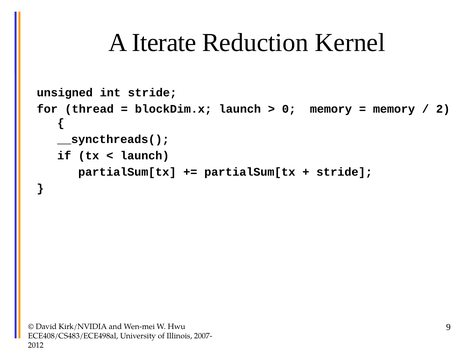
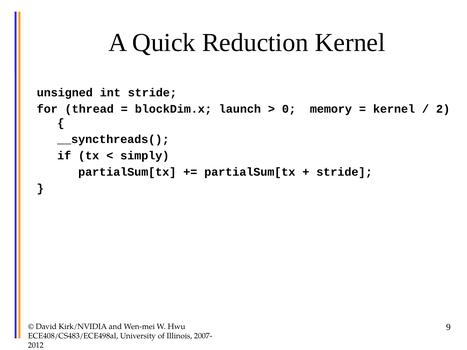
Iterate: Iterate -> Quick (164, 43)
memory: memory -> kernel (394, 109)
launch: launch -> simply (145, 156)
